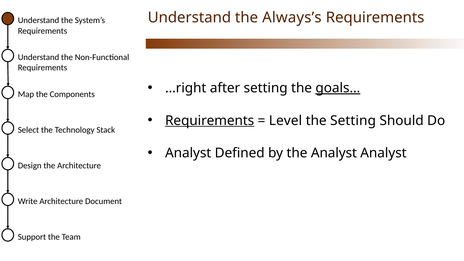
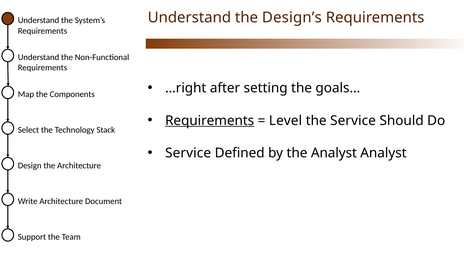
Always’s: Always’s -> Design’s (292, 17)
goals… underline: present -> none (338, 88)
the Setting: Setting -> Service (353, 121)
Analyst: Analyst -> Service (188, 153)
